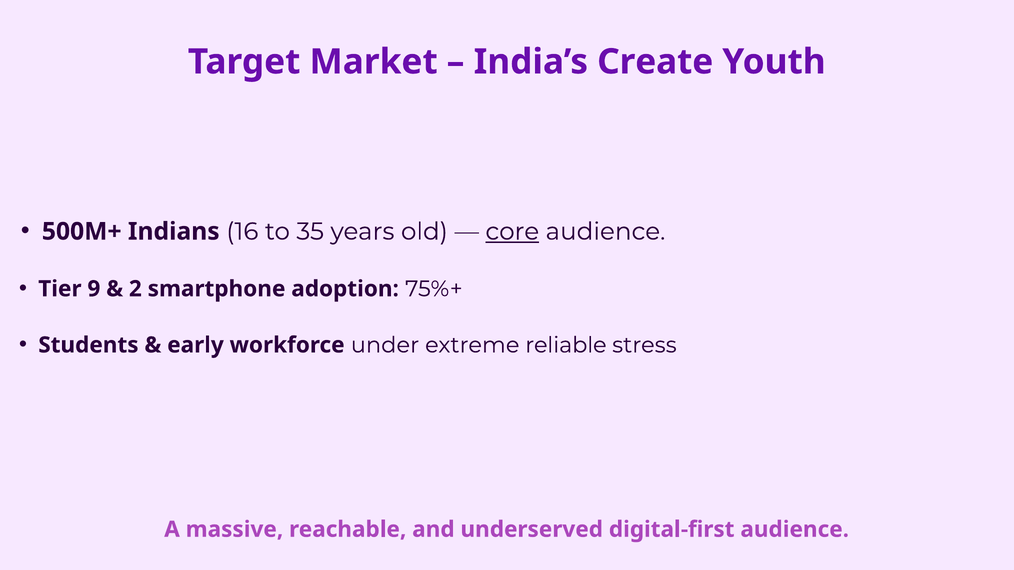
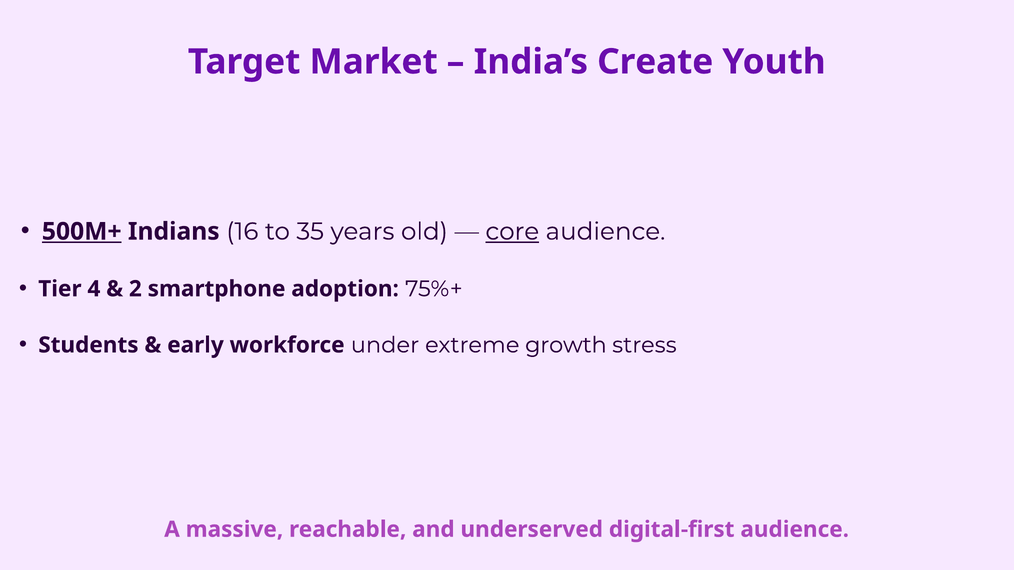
500M+ underline: none -> present (82, 232)
9: 9 -> 4 (94, 289)
reliable: reliable -> growth (566, 345)
